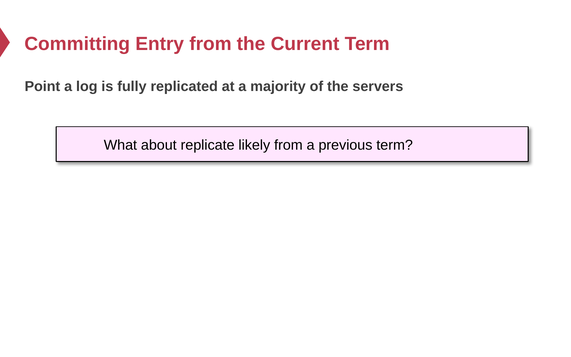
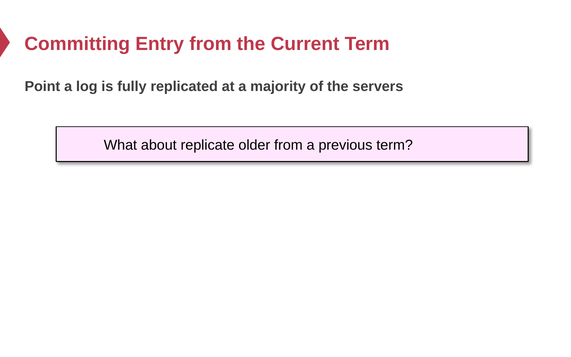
likely: likely -> older (254, 145)
